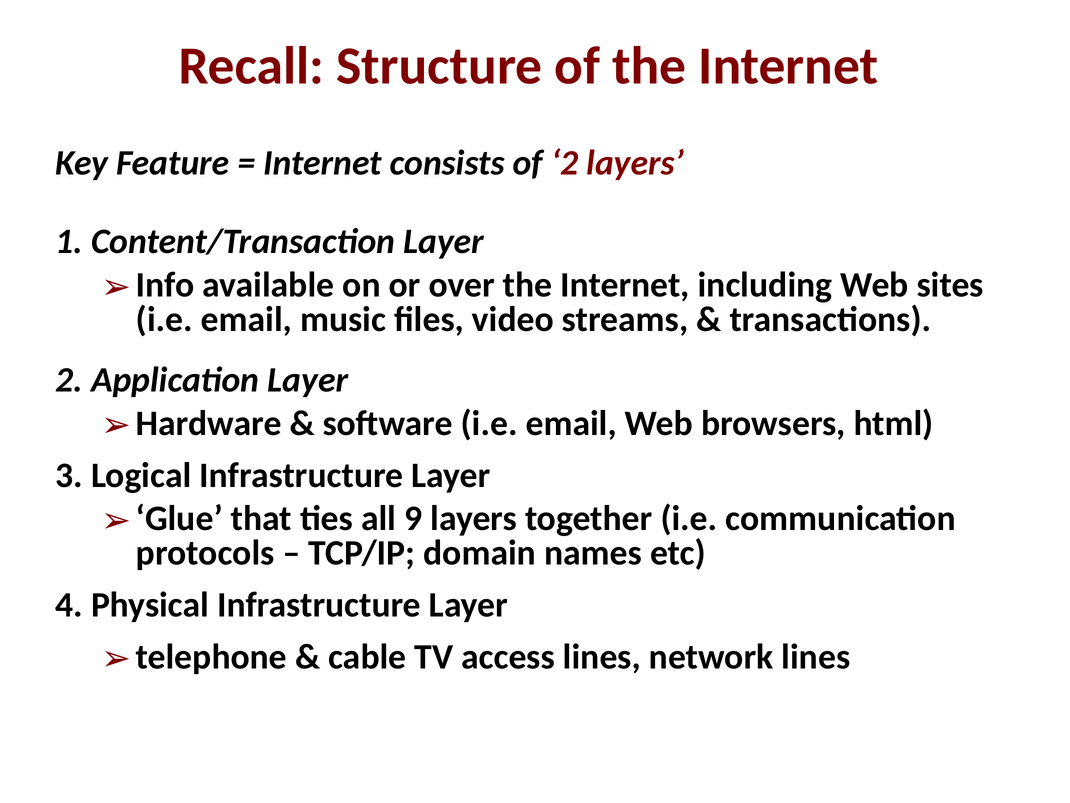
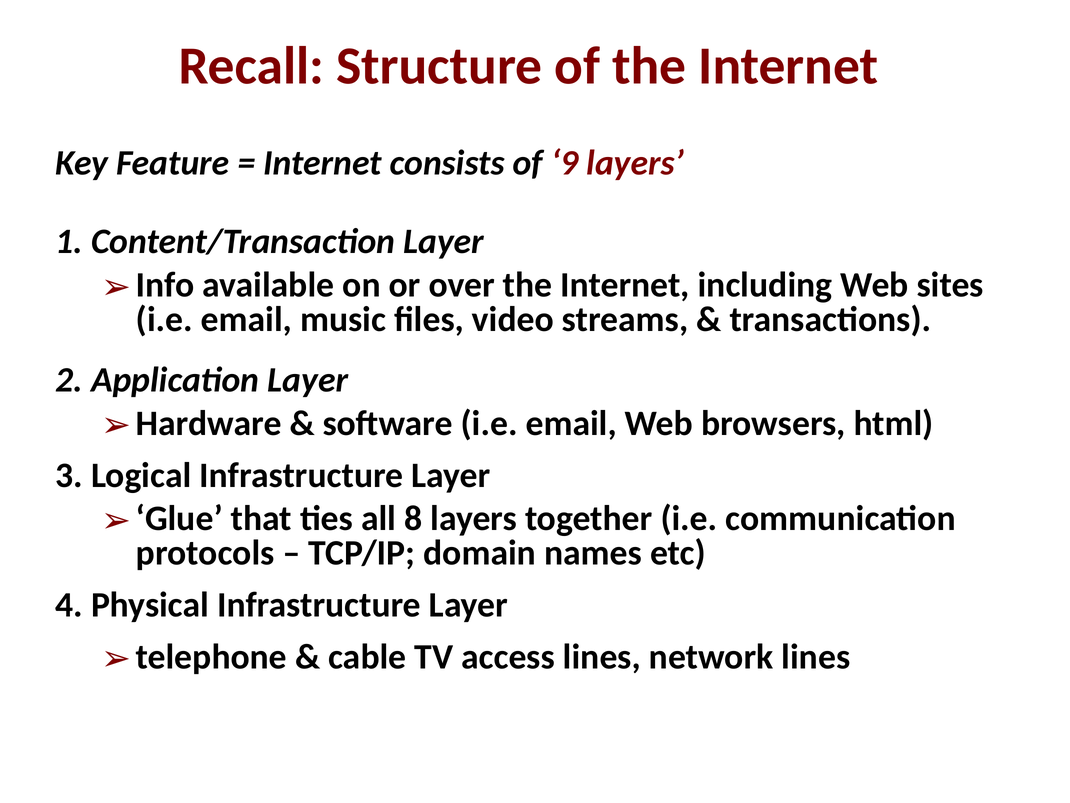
of 2: 2 -> 9 (565, 163)
9: 9 -> 8 (413, 518)
